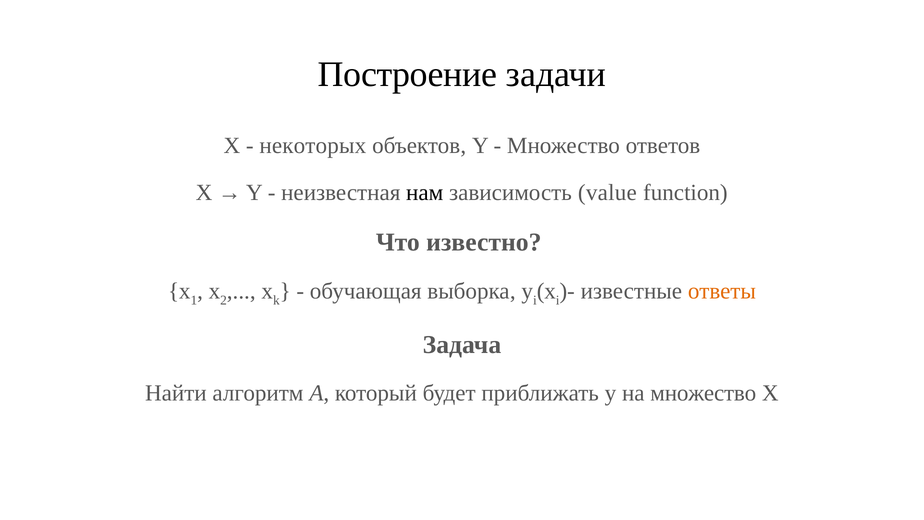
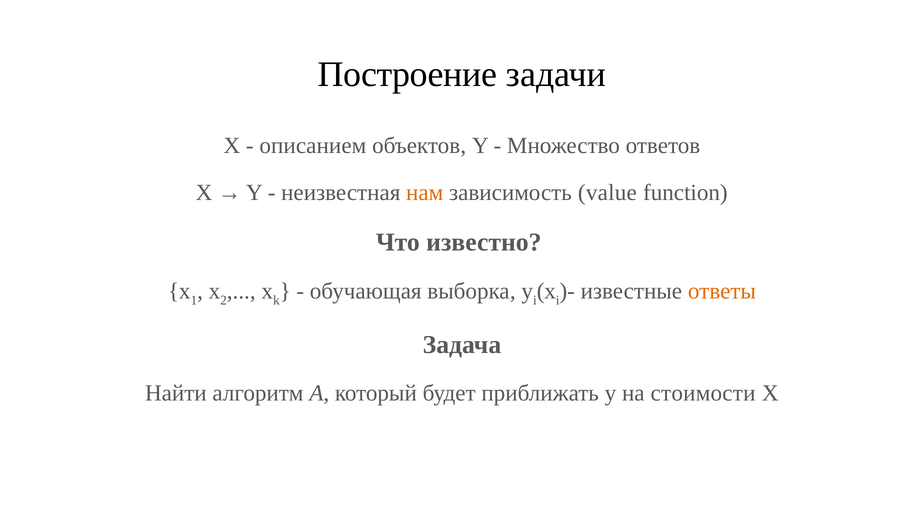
некоторых: некоторых -> описанием (313, 145)
нам colour: black -> orange (425, 193)
на множество: множество -> стоимости (703, 393)
